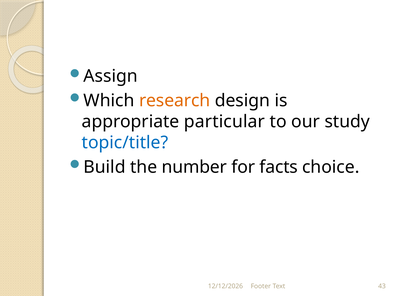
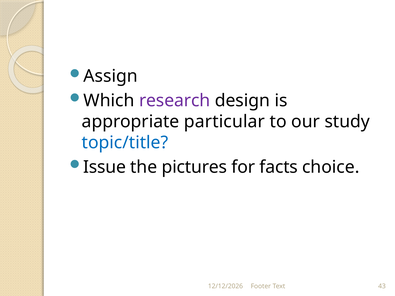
research colour: orange -> purple (175, 101)
Build: Build -> Issue (105, 167)
number: number -> pictures (194, 167)
